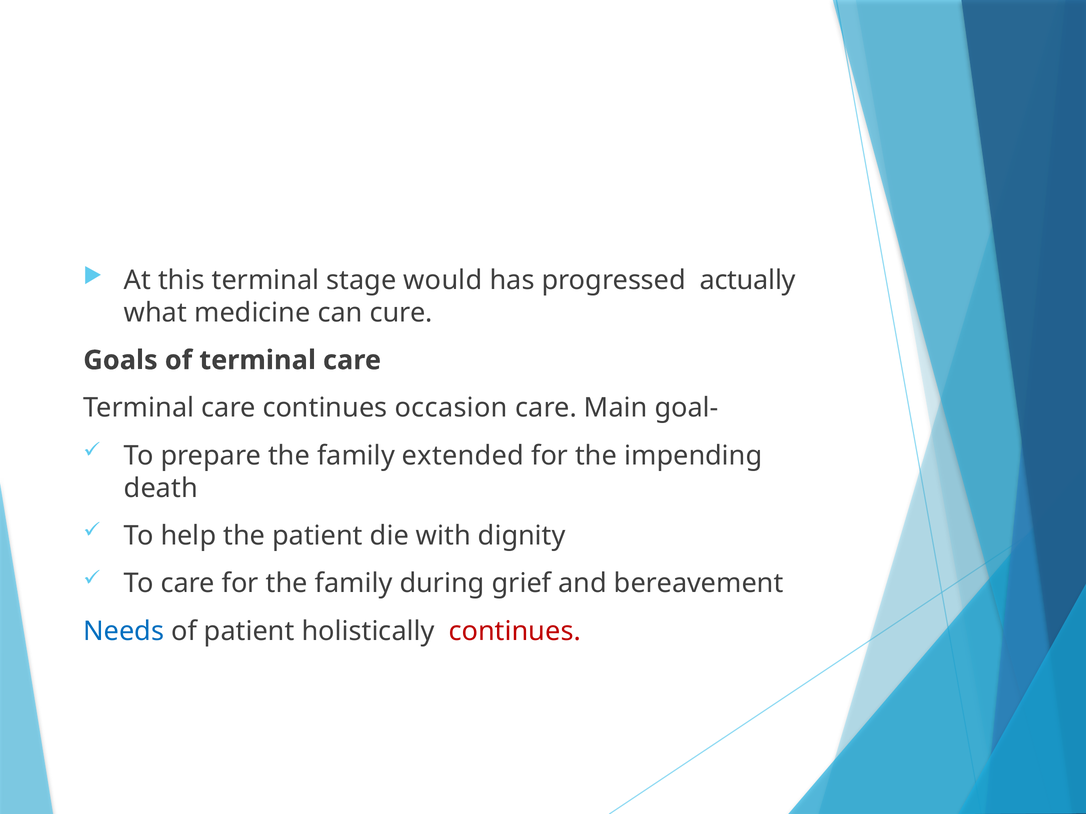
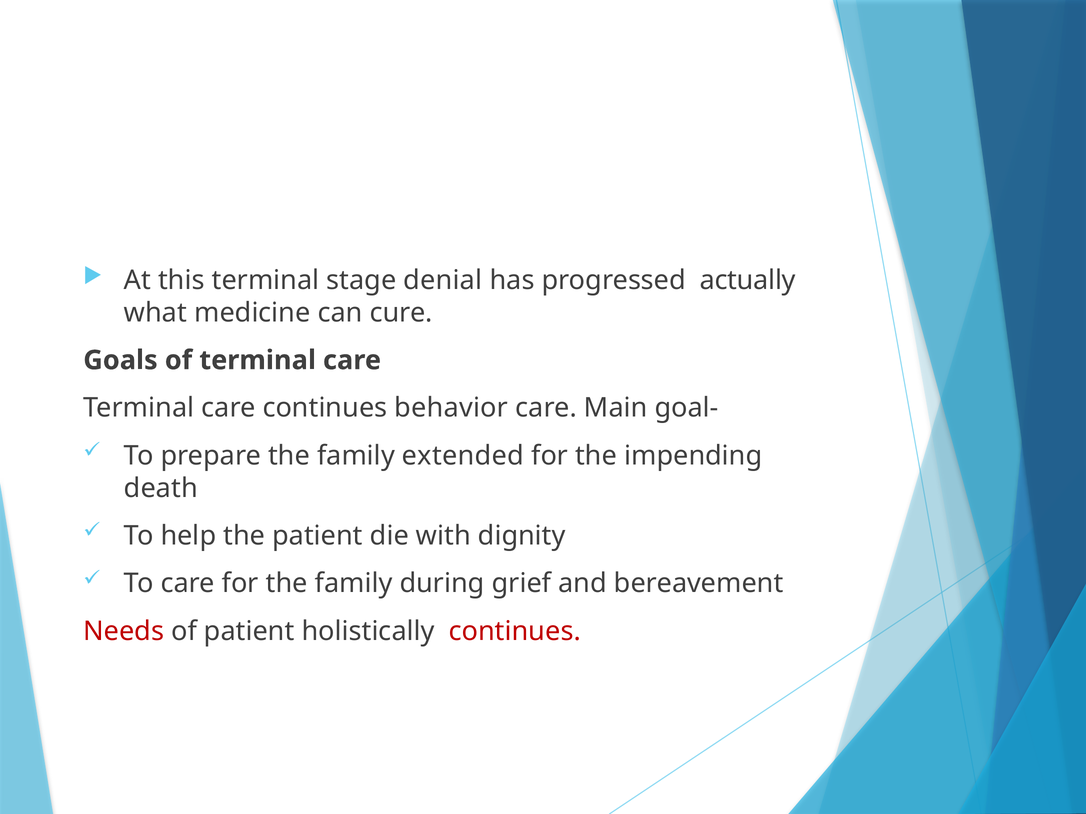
would: would -> denial (443, 280)
occasion: occasion -> behavior (451, 408)
Needs colour: blue -> red (124, 631)
